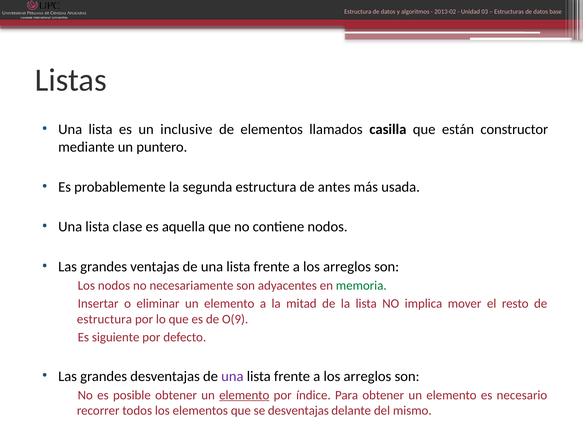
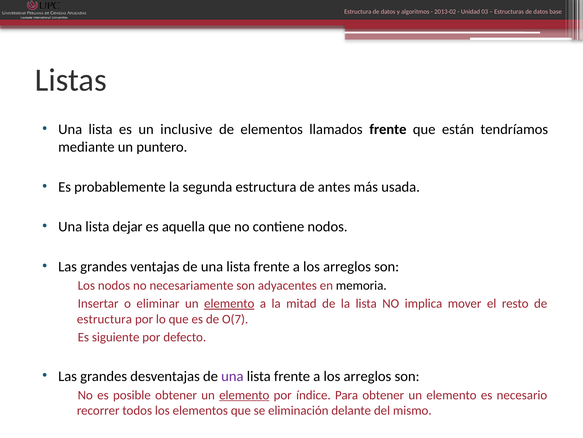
llamados casilla: casilla -> frente (388, 129)
constructor: constructor -> tendríamos (514, 129)
clase: clase -> dejar (128, 226)
memoria colour: green -> black (361, 285)
elemento underline: none -> present (229, 303)
O(9: O(9 -> O(7 (235, 319)
se desventajas: desventajas -> eliminación (298, 410)
